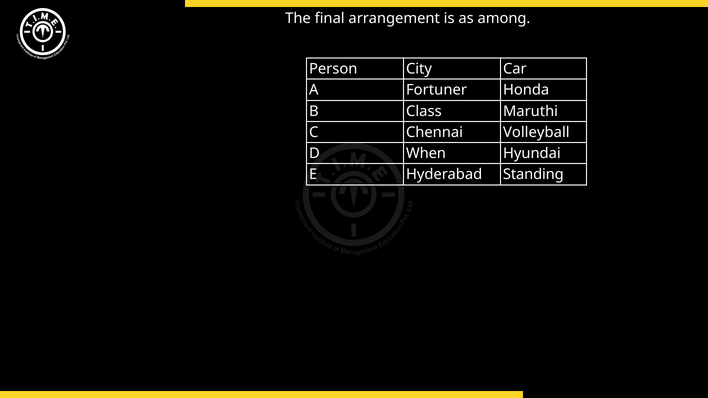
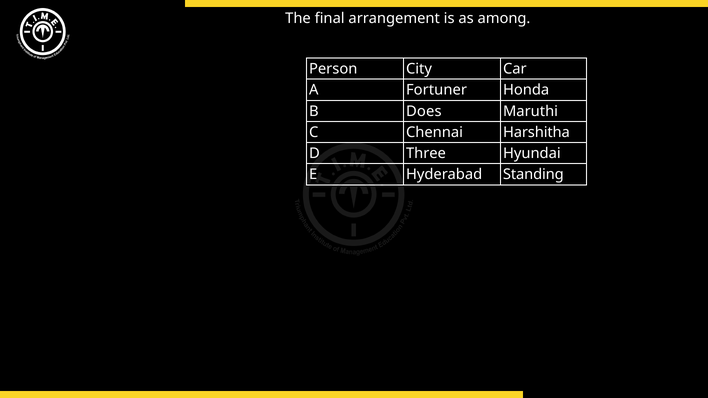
Class: Class -> Does (424, 111)
Volleyball: Volleyball -> Harshitha (536, 132)
When: When -> Three (426, 154)
